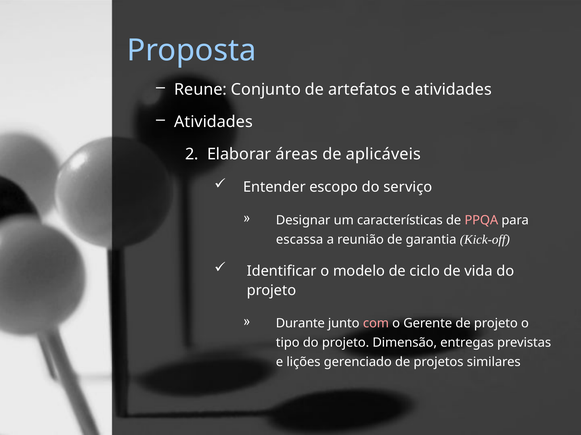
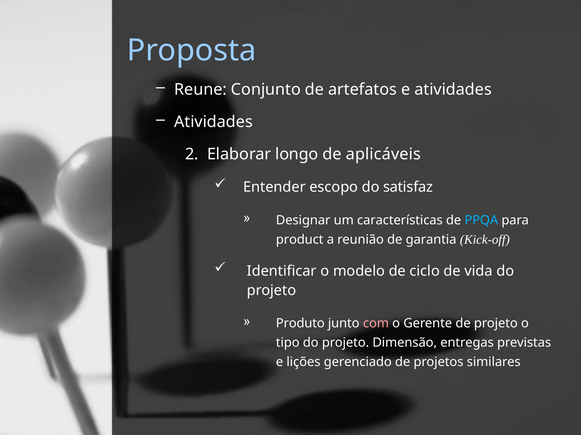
áreas: áreas -> longo (297, 154)
serviço: serviço -> satisfaz (408, 187)
PPQA colour: pink -> light blue (481, 221)
escassa: escassa -> product (300, 240)
Durante: Durante -> Produto (300, 324)
